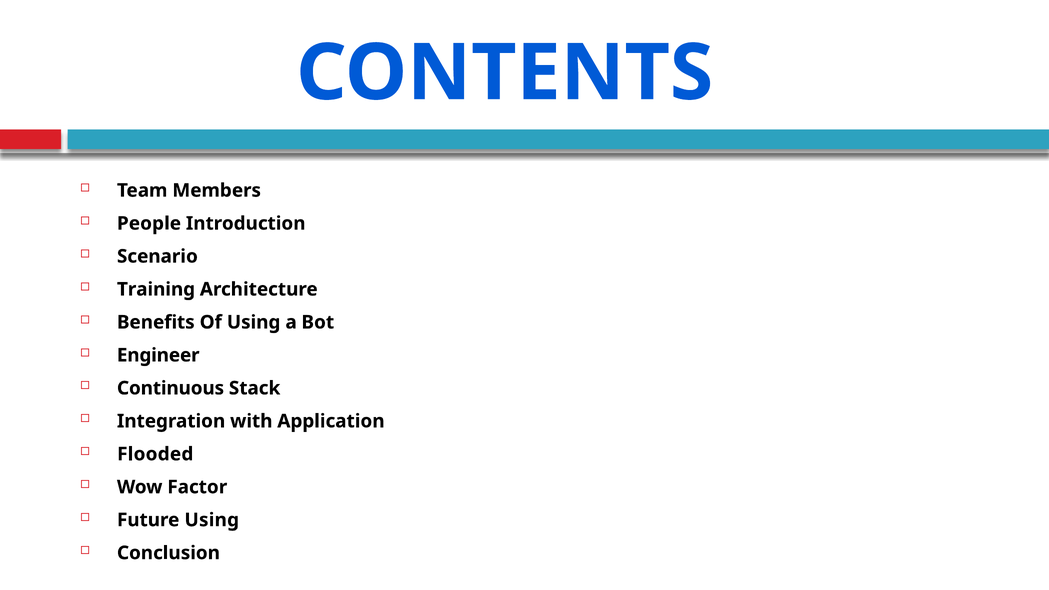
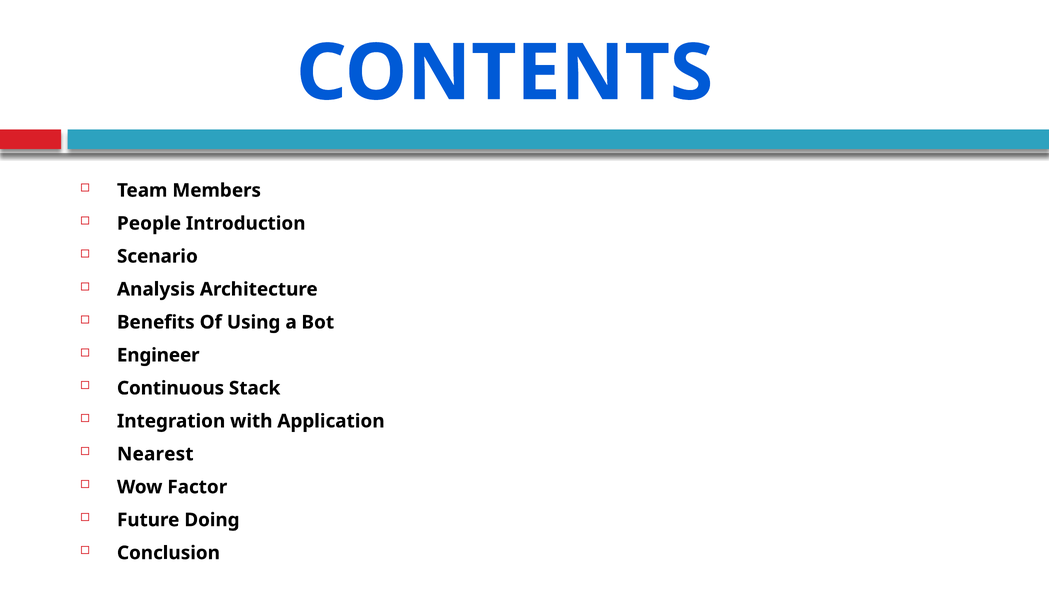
Training: Training -> Analysis (156, 289)
Flooded: Flooded -> Nearest (155, 454)
Future Using: Using -> Doing (212, 520)
